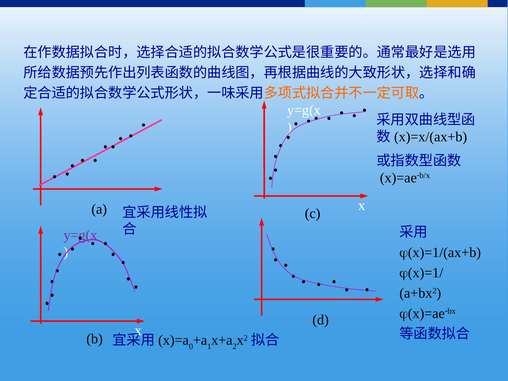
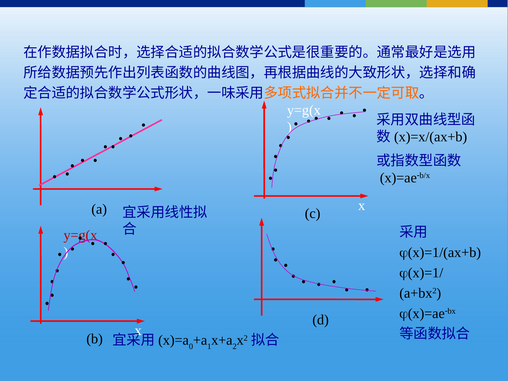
y=g(x colour: purple -> red (80, 235)
